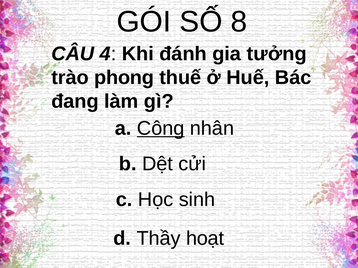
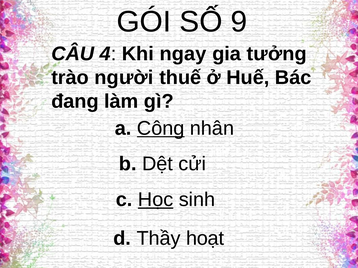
8: 8 -> 9 (239, 22)
đánh: đánh -> ngay (183, 54)
phong: phong -> người (124, 78)
Học underline: none -> present (156, 200)
